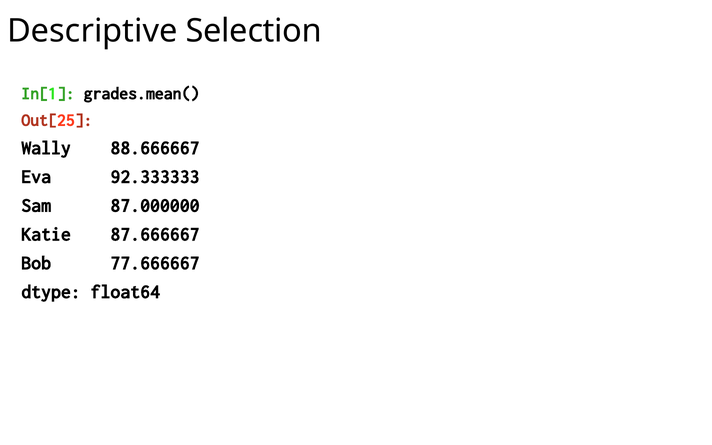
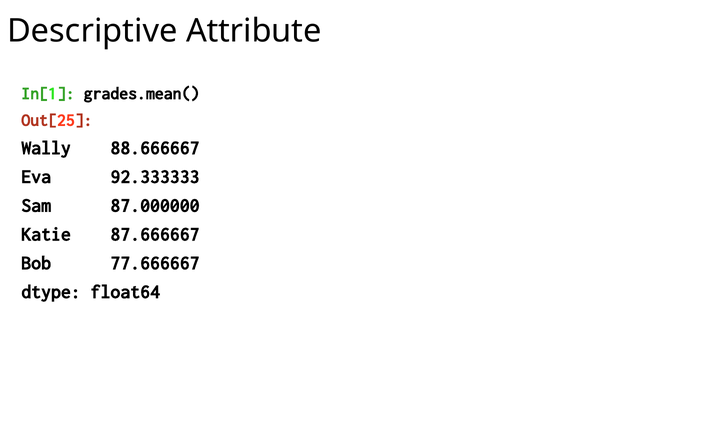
Selection: Selection -> Attribute (254, 31)
